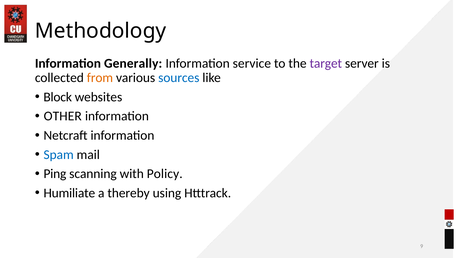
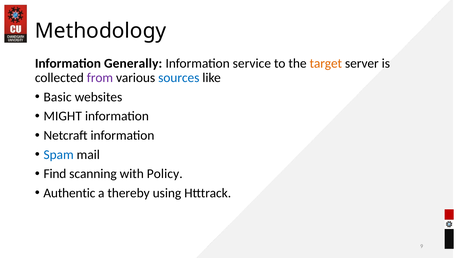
target colour: purple -> orange (326, 63)
from colour: orange -> purple (100, 78)
Block: Block -> Basic (58, 97)
OTHER: OTHER -> MIGHT (63, 116)
Ping: Ping -> Find (55, 174)
Humiliate: Humiliate -> Authentic (69, 193)
